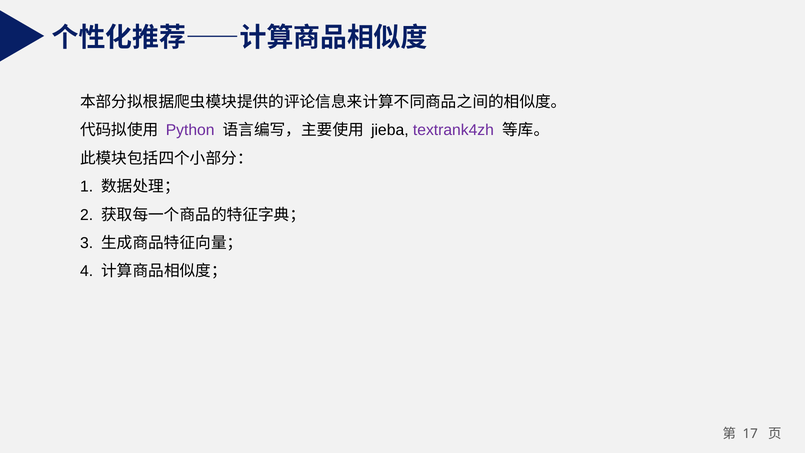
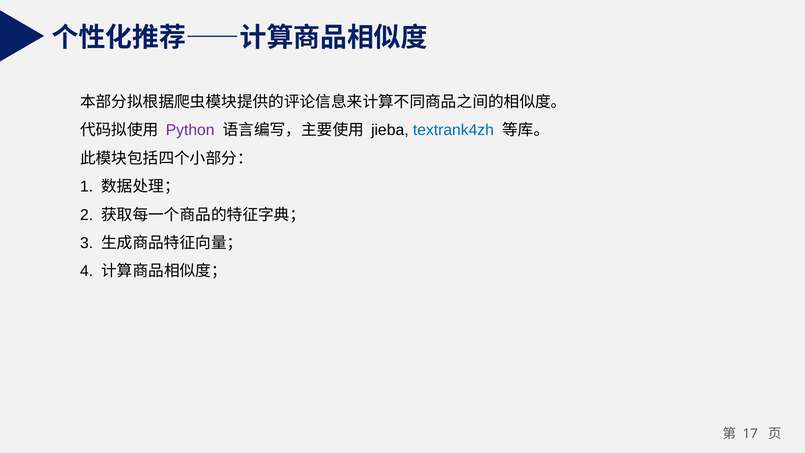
textrank4zh colour: purple -> blue (453, 130)
